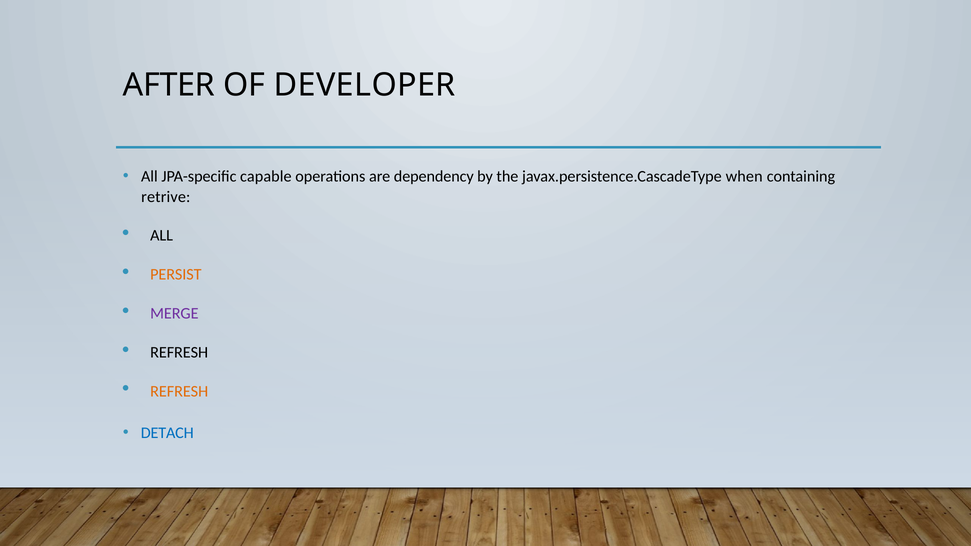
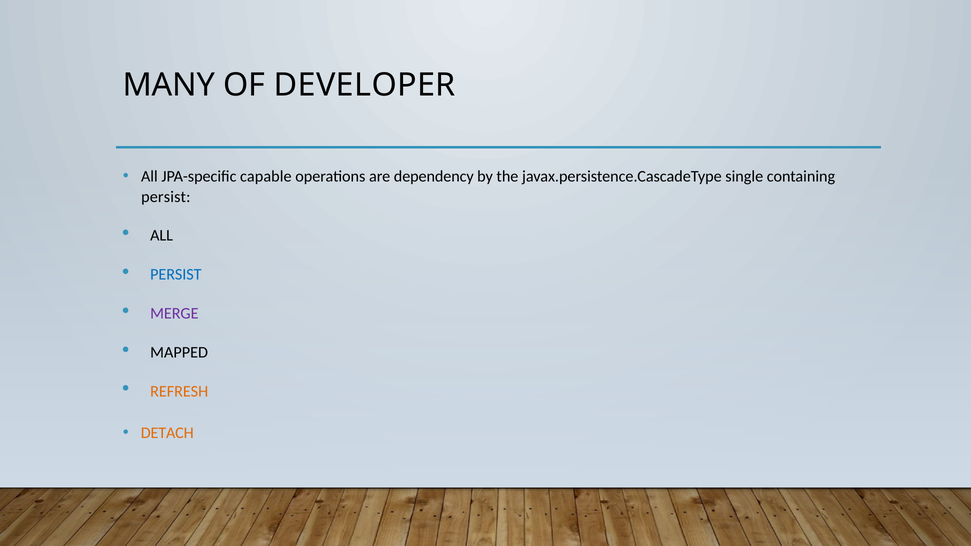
AFTER: AFTER -> MANY (169, 85)
when: when -> single (744, 176)
retrive: retrive -> persist (166, 197)
PERSIST colour: orange -> blue (176, 275)
REFRESH: REFRESH -> MAPPED (179, 352)
DETACH colour: blue -> orange (167, 433)
